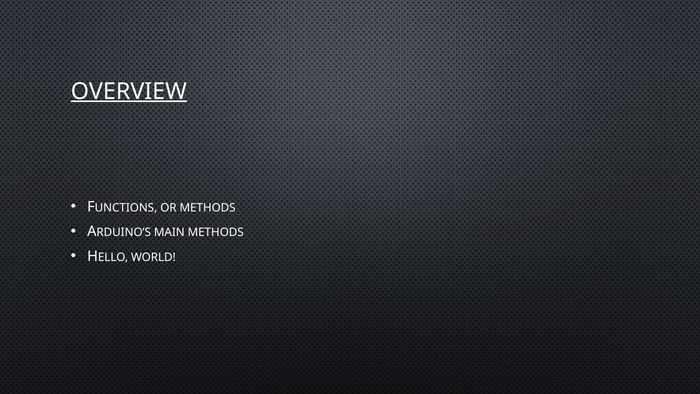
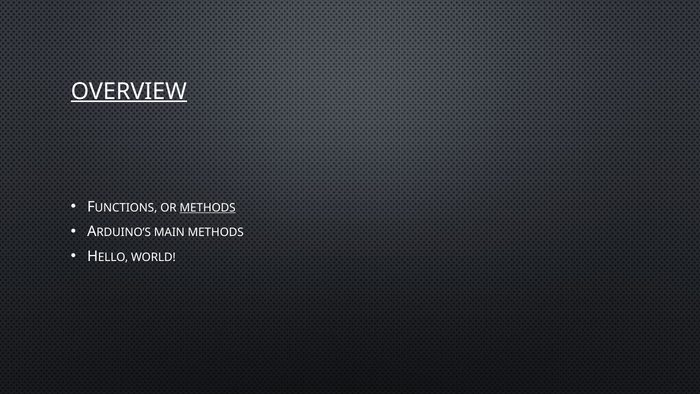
METHODS underline: none -> present (208, 208)
